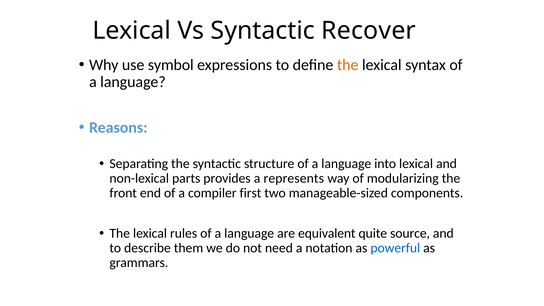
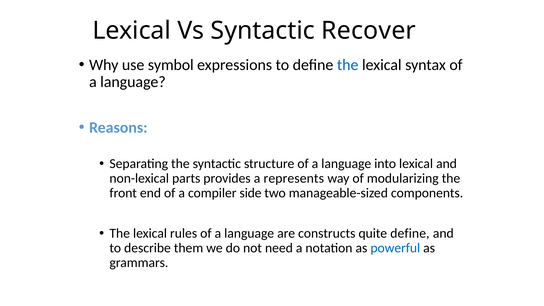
the colour: orange -> blue (348, 65)
first: first -> side (251, 193)
equivalent: equivalent -> constructs (327, 233)
quite source: source -> define (410, 233)
